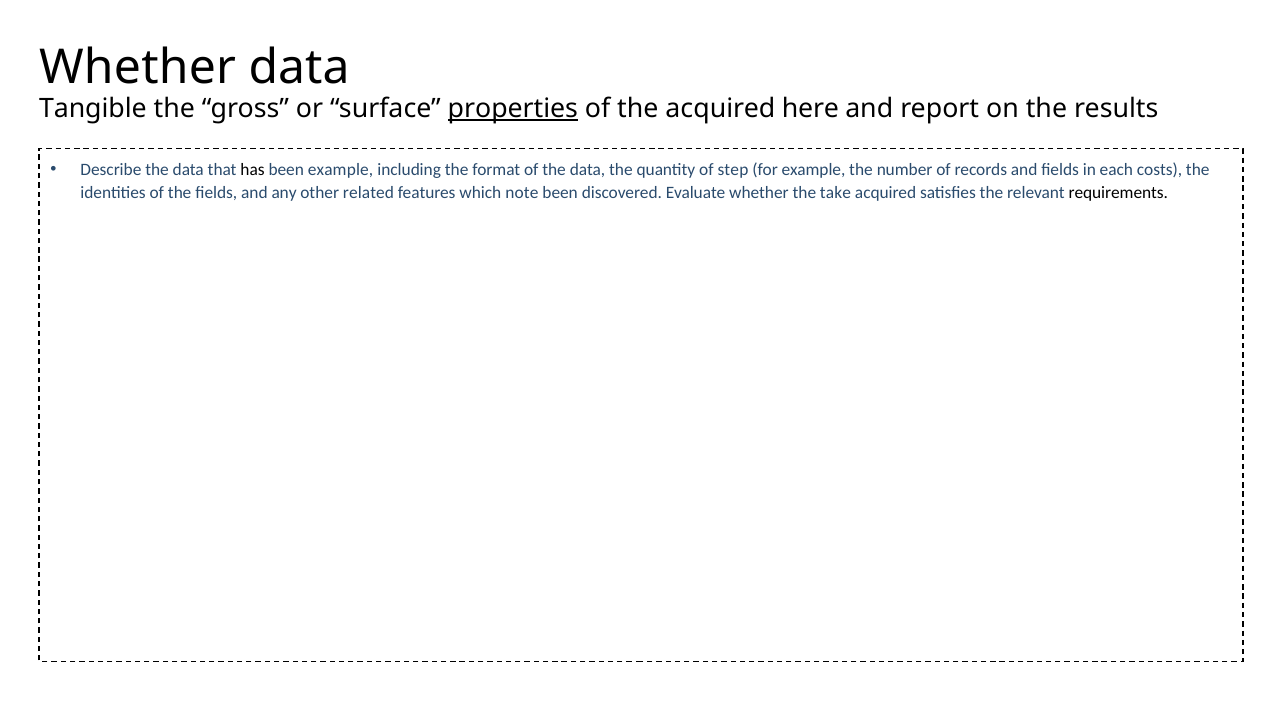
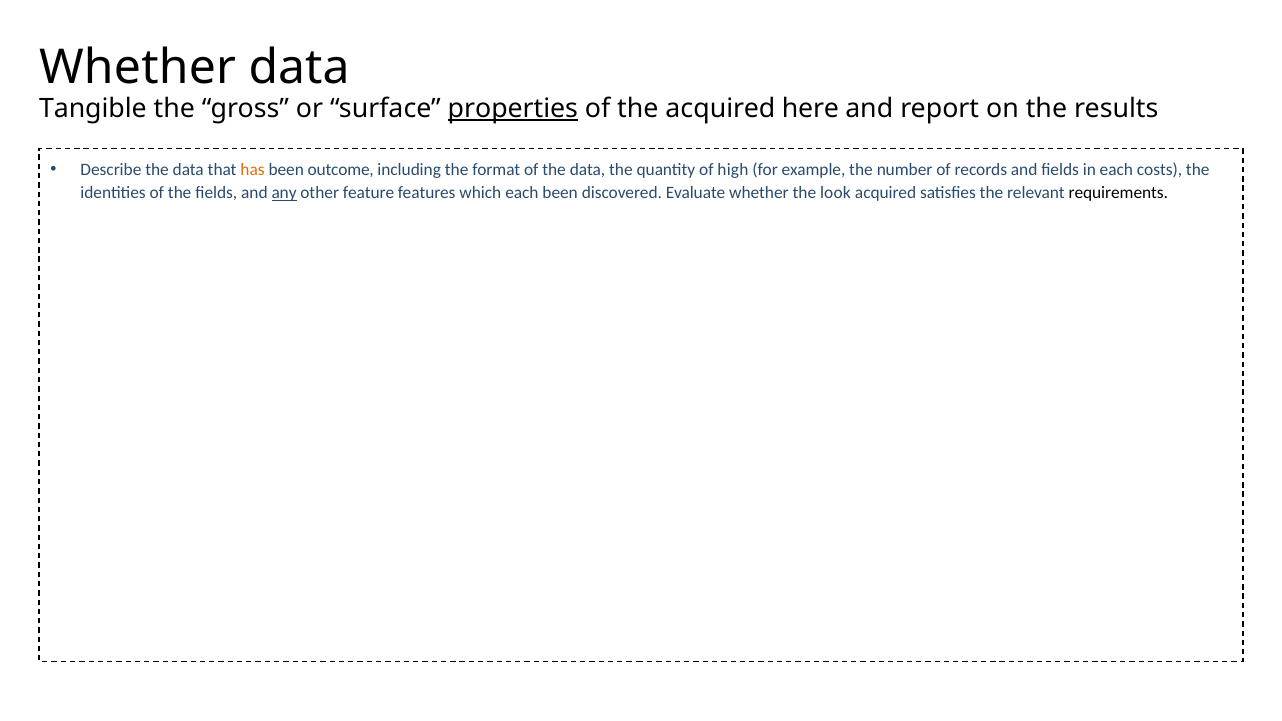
has colour: black -> orange (253, 170)
been example: example -> outcome (341, 170)
step: step -> high (733, 170)
any underline: none -> present (284, 193)
related: related -> feature (369, 193)
which note: note -> each (522, 193)
take: take -> look (835, 193)
